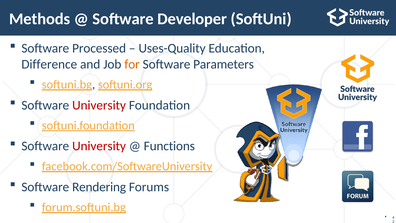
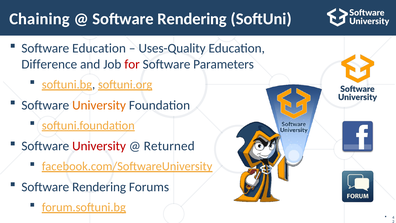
Methods: Methods -> Chaining (40, 19)
Developer: Developer -> Rendering (192, 19)
Software Processed: Processed -> Education (99, 48)
for colour: orange -> red (132, 64)
University colour: red -> orange (99, 105)
Functions: Functions -> Returned (169, 146)
